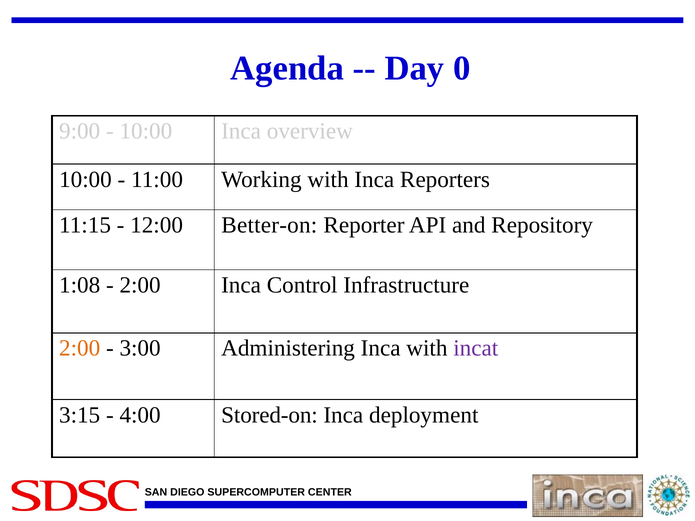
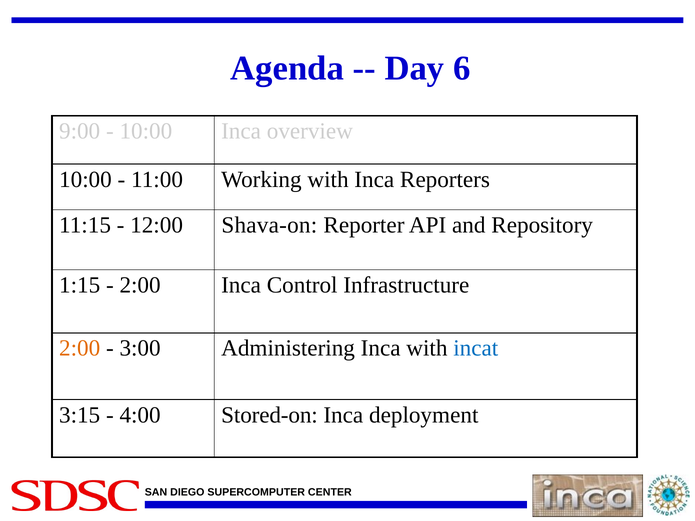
0: 0 -> 6 (462, 68)
Better-on: Better-on -> Shava-on (269, 225)
1:08: 1:08 -> 1:15 (80, 285)
incat colour: purple -> blue (476, 348)
